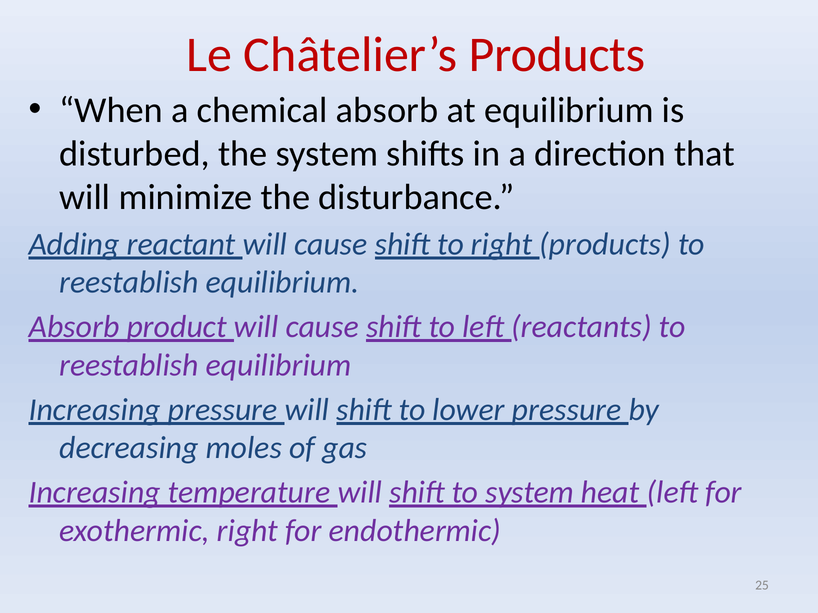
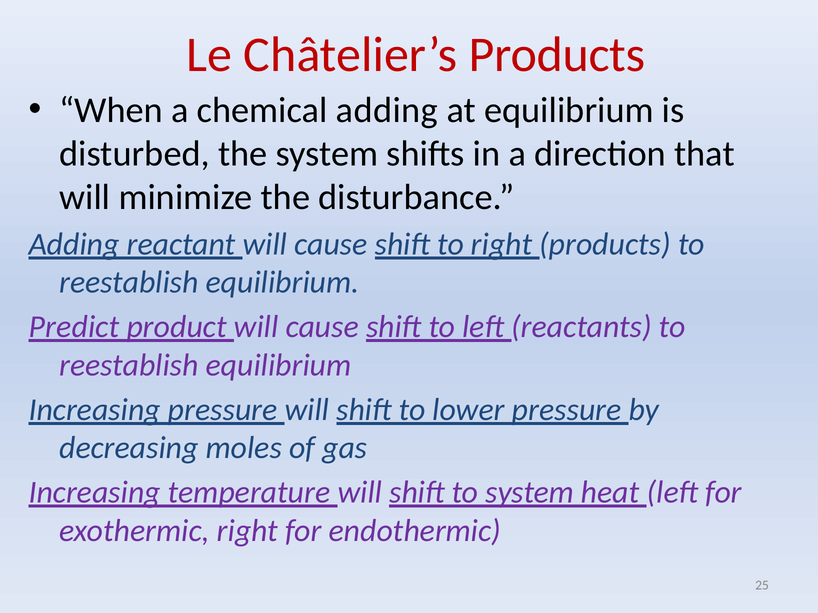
chemical absorb: absorb -> adding (387, 110)
Absorb: Absorb -> Predict (74, 327)
